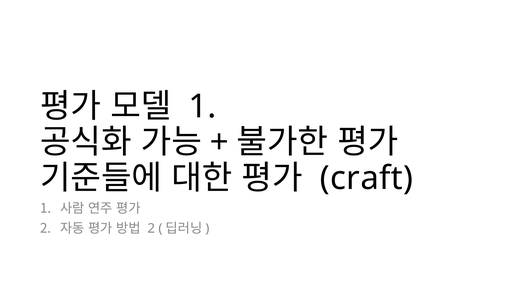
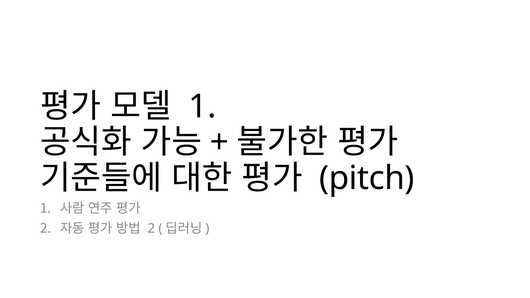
craft: craft -> pitch (367, 178)
